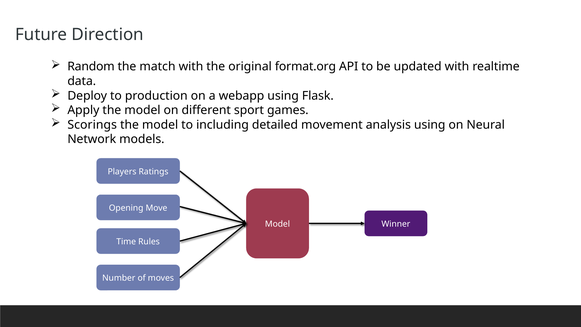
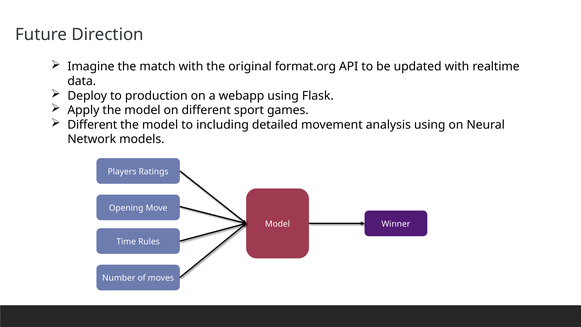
Random: Random -> Imagine (91, 67)
Scorings: Scorings -> Different (92, 125)
